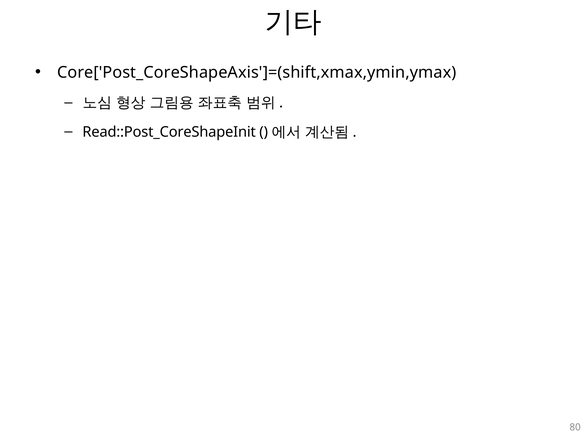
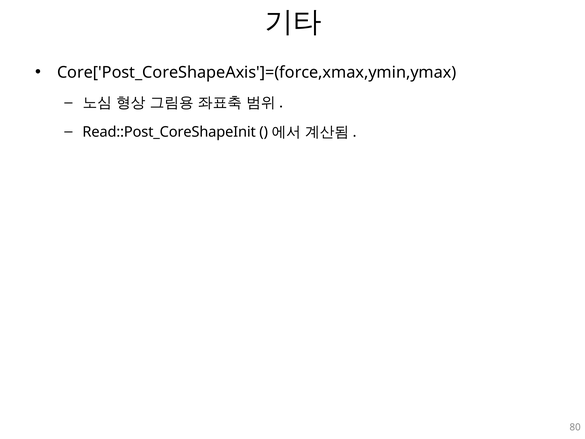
Core['Post_CoreShapeAxis']=(shift,xmax,ymin,ymax: Core['Post_CoreShapeAxis']=(shift,xmax,ymin,ymax -> Core['Post_CoreShapeAxis']=(force,xmax,ymin,ymax (257, 72)
